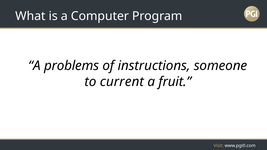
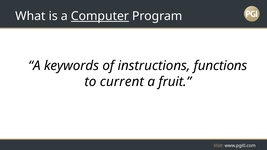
Computer underline: none -> present (100, 16)
problems: problems -> keywords (72, 66)
someone: someone -> functions (221, 66)
